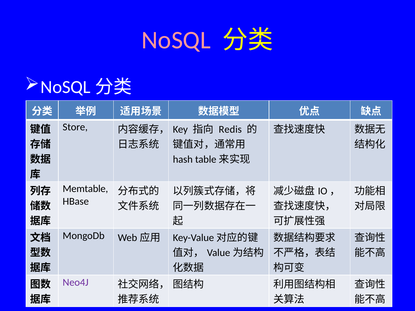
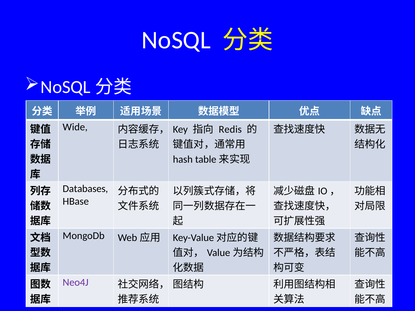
NoSQL colour: pink -> white (176, 40)
Store: Store -> Wide (75, 127)
Memtable: Memtable -> Databases (85, 189)
